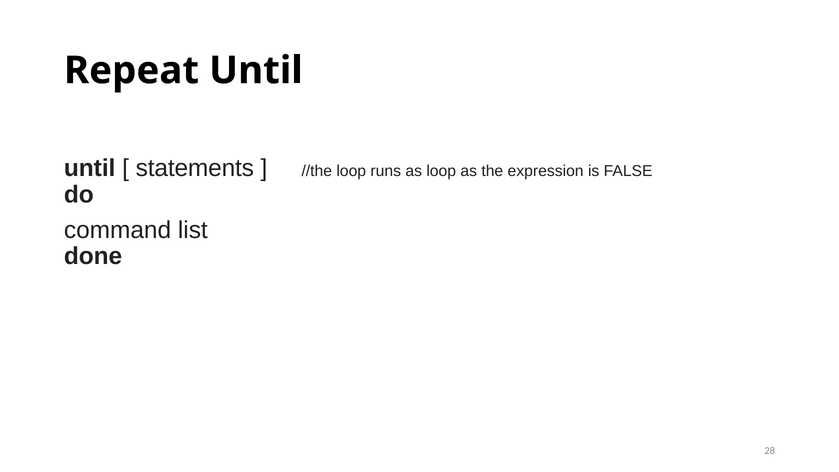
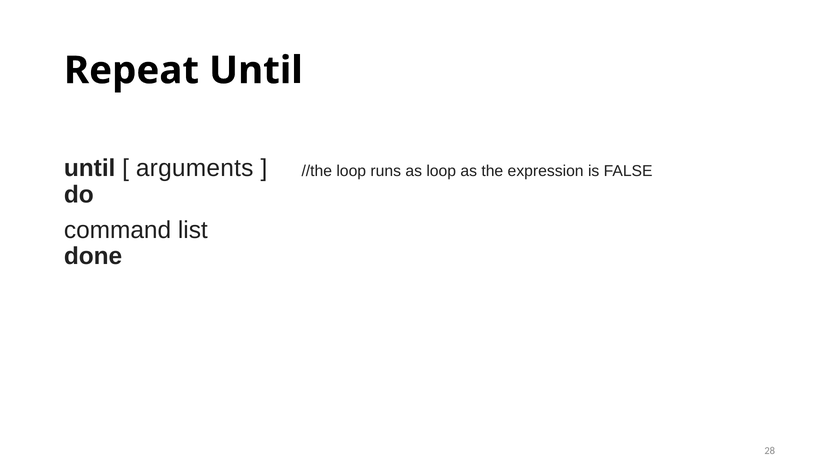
statements: statements -> arguments (195, 168)
